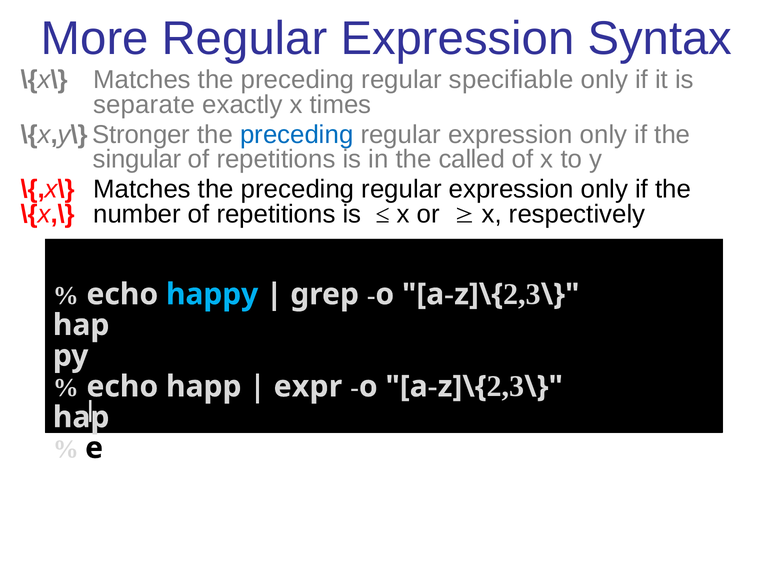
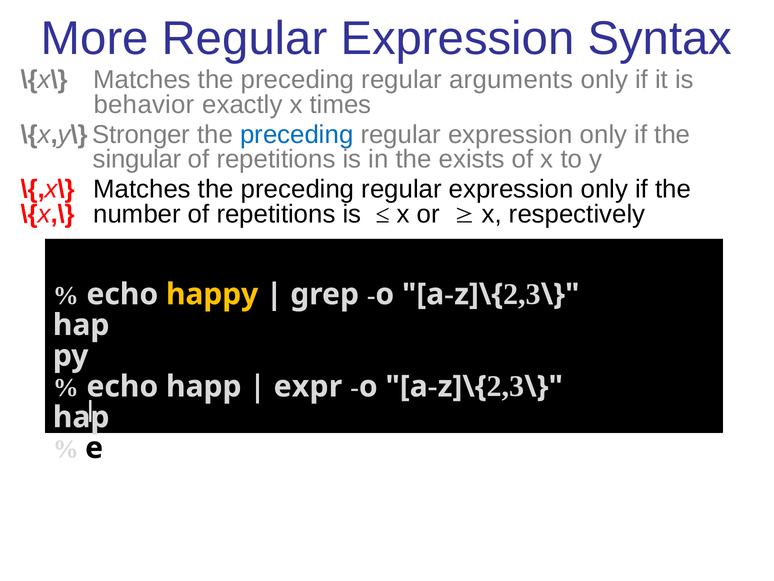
specifiable: specifiable -> arguments (511, 80)
separate: separate -> behavior (144, 104)
called: called -> exists (472, 159)
happy colour: light blue -> yellow (212, 294)
